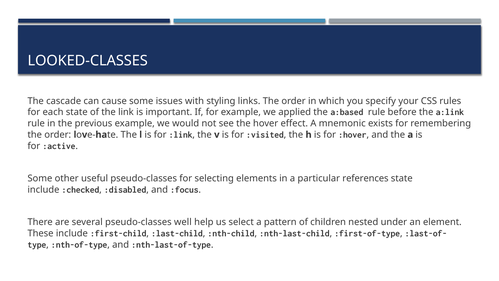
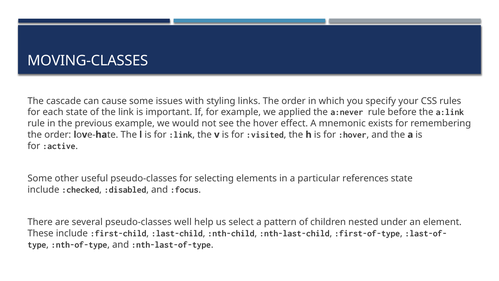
LOOKED-CLASSES: LOOKED-CLASSES -> MOVING-CLASSES (88, 61)
a:based: a:based -> a:never (347, 112)
